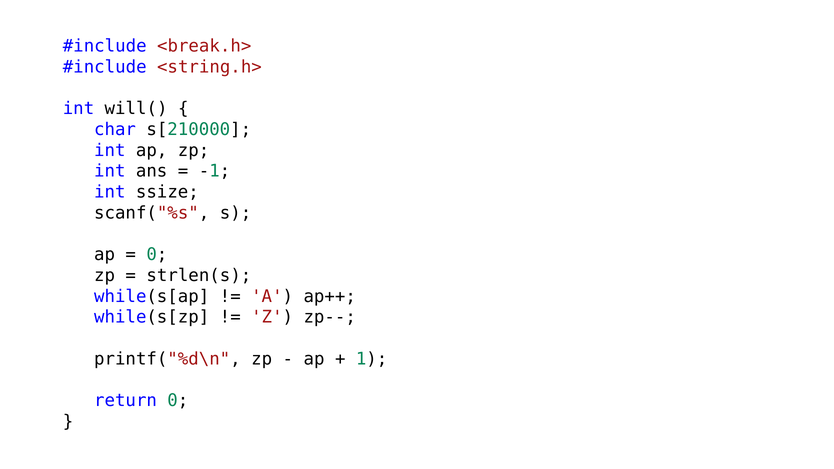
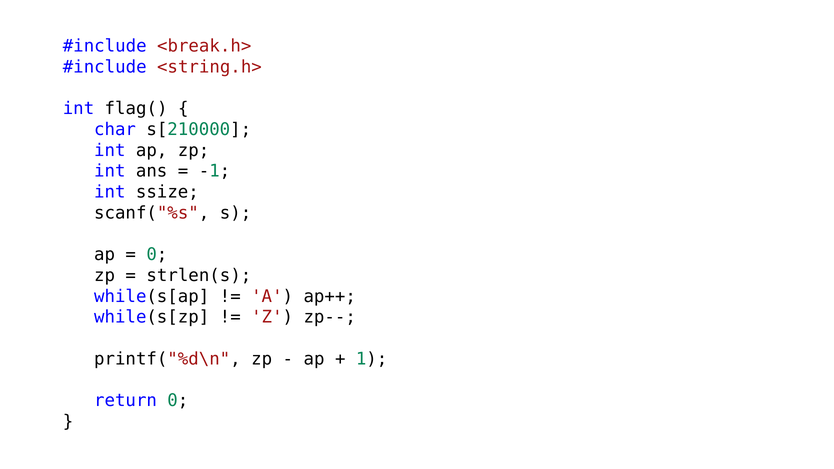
will(: will( -> flag( (136, 109)
